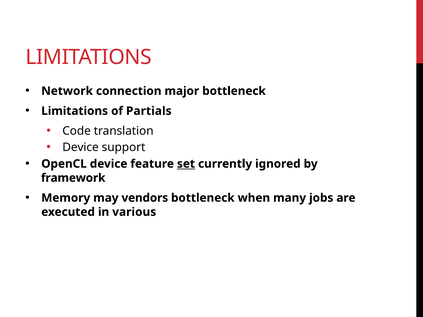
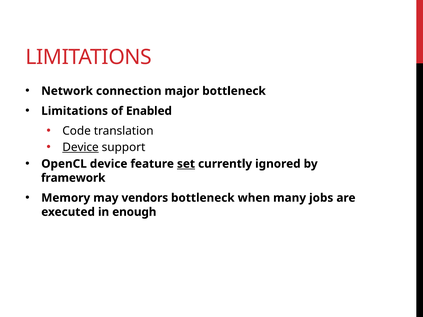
Partials: Partials -> Enabled (149, 111)
Device underline: none -> present (81, 147)
various: various -> enough (134, 212)
